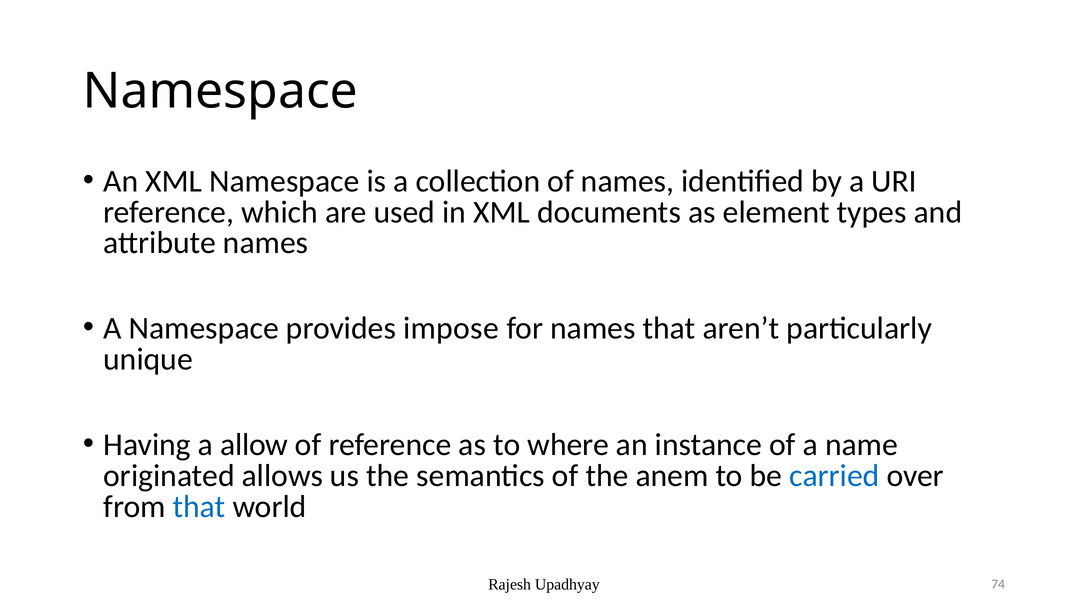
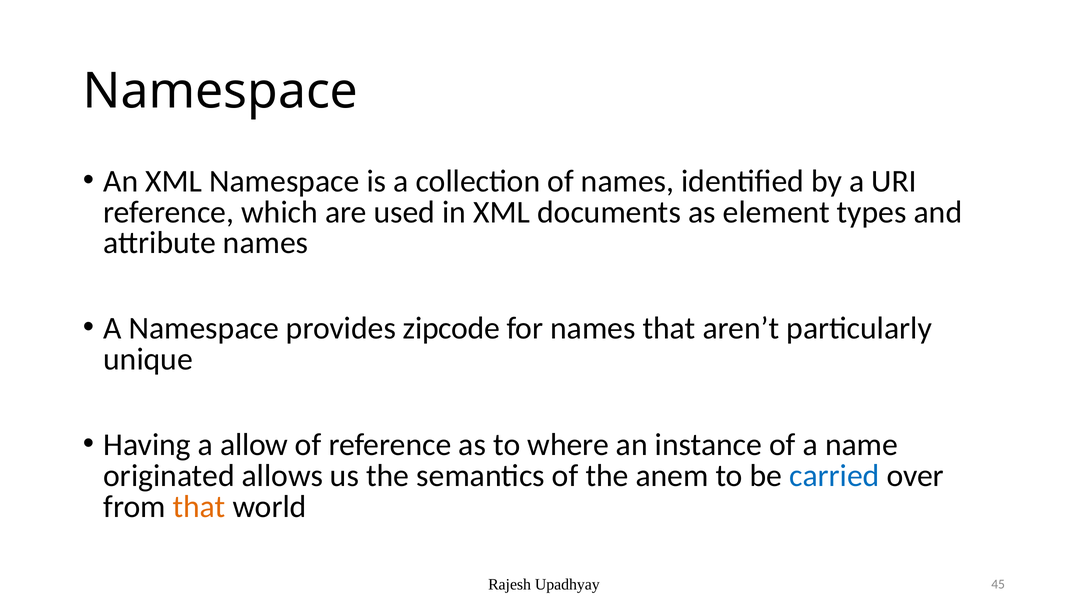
impose: impose -> zipcode (451, 328)
that colour: blue -> orange (199, 507)
74: 74 -> 45 (998, 584)
